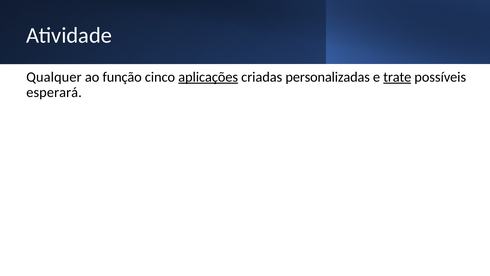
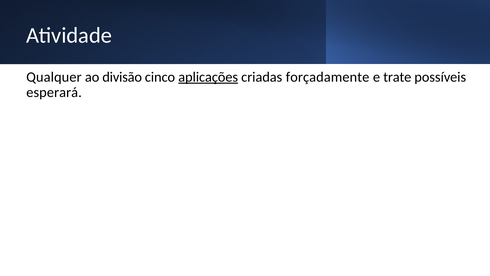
função: função -> divisão (122, 77)
personalizadas: personalizadas -> forçadamente (328, 77)
trate underline: present -> none (397, 77)
